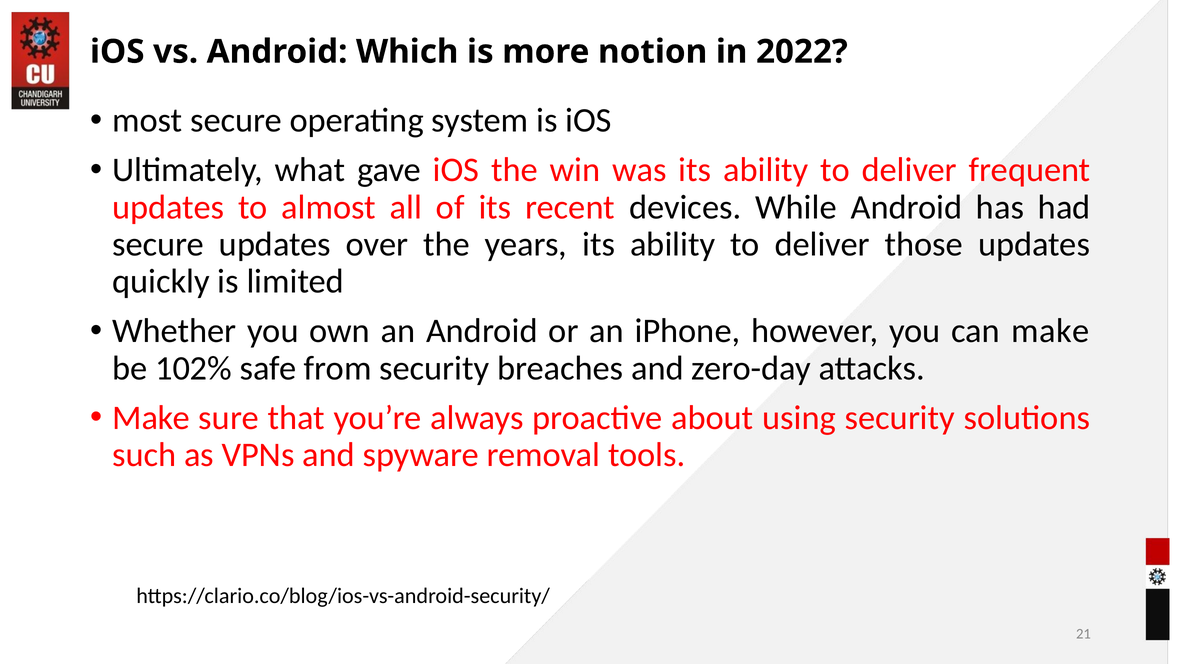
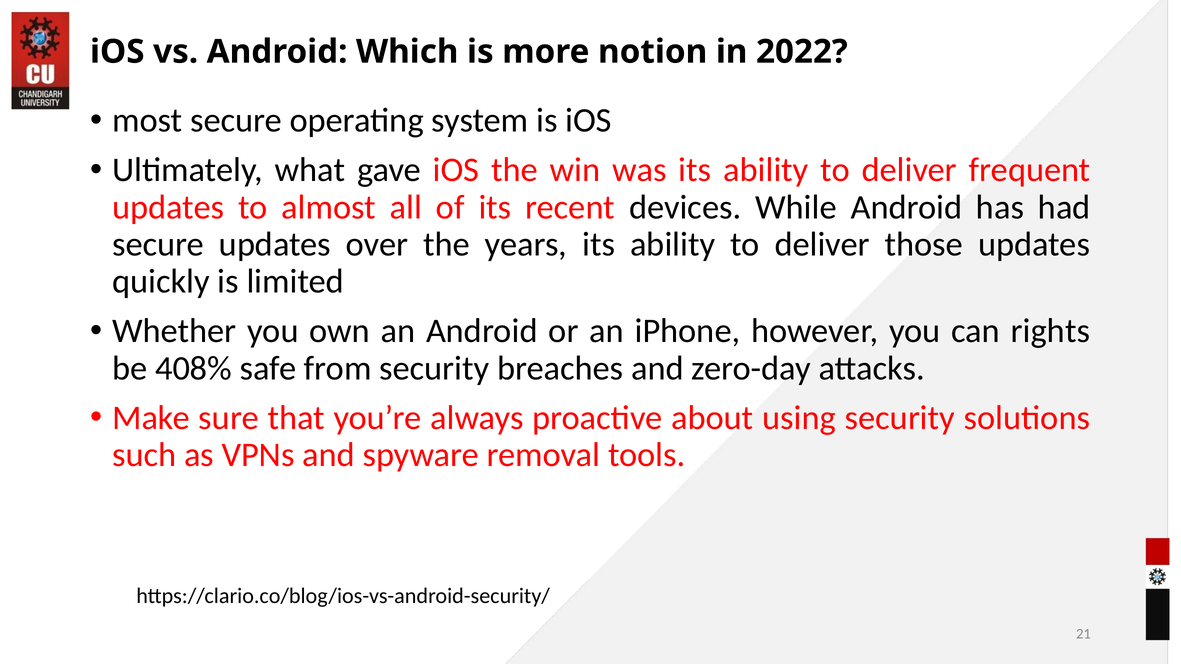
can make: make -> rights (1050, 331)
102%: 102% -> 408% (194, 368)
